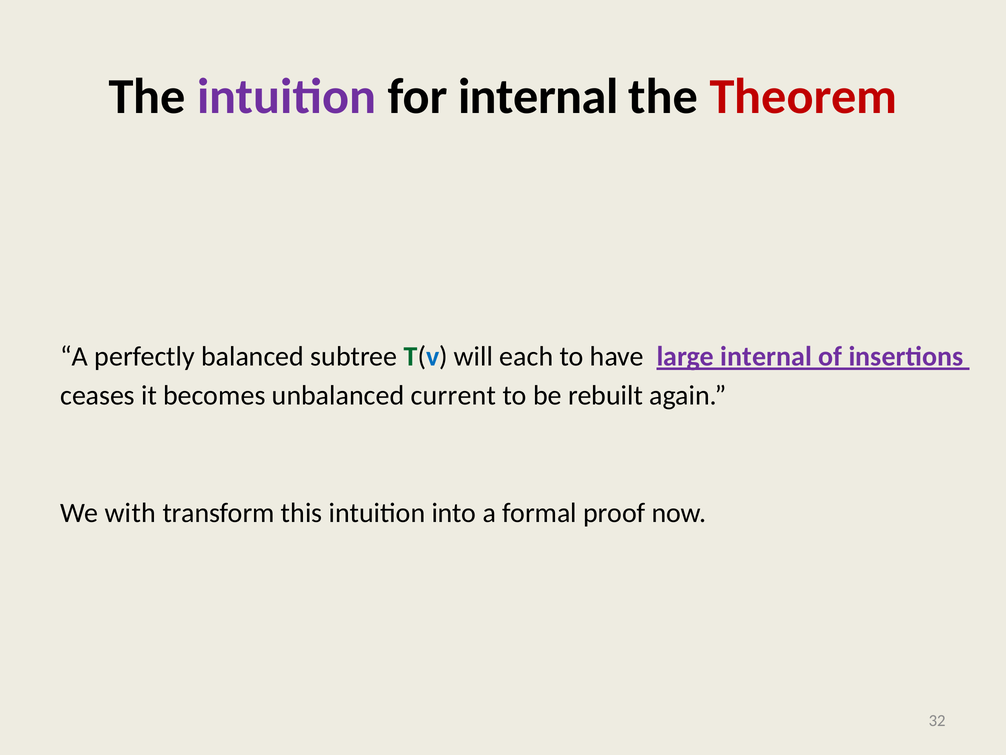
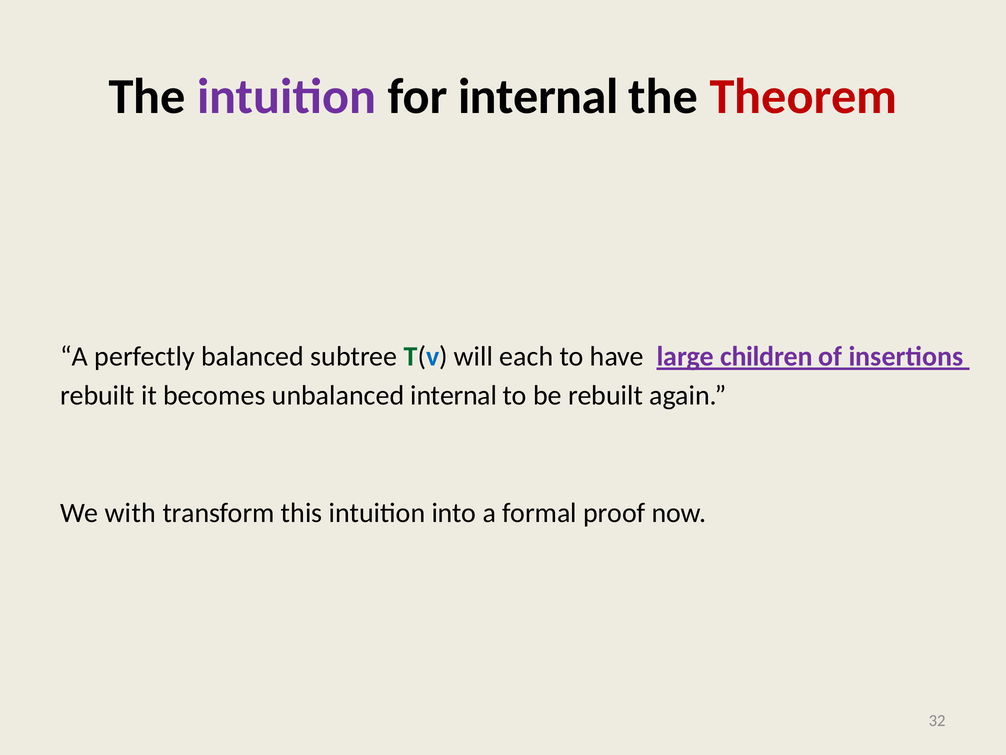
large internal: internal -> children (766, 356)
ceases: ceases -> rebuilt (98, 395)
unbalanced current: current -> internal (454, 395)
